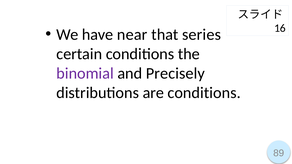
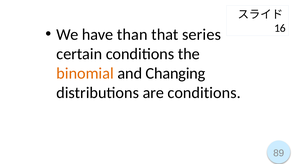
near: near -> than (132, 35)
binomial colour: purple -> orange (85, 74)
Precisely: Precisely -> Changing (175, 74)
